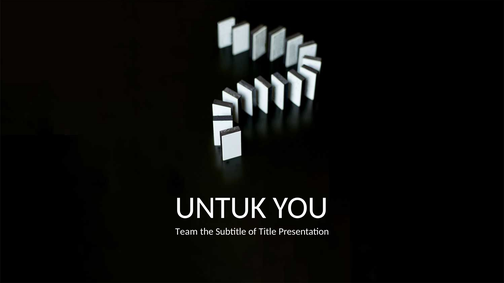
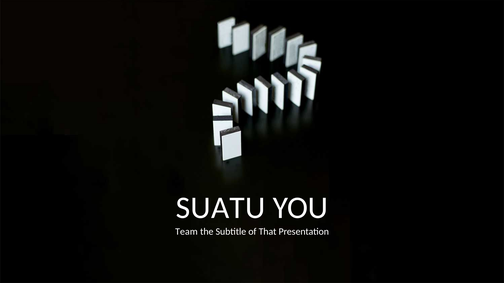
UNTUK: UNTUK -> SUATU (221, 208)
Title: Title -> That (268, 232)
